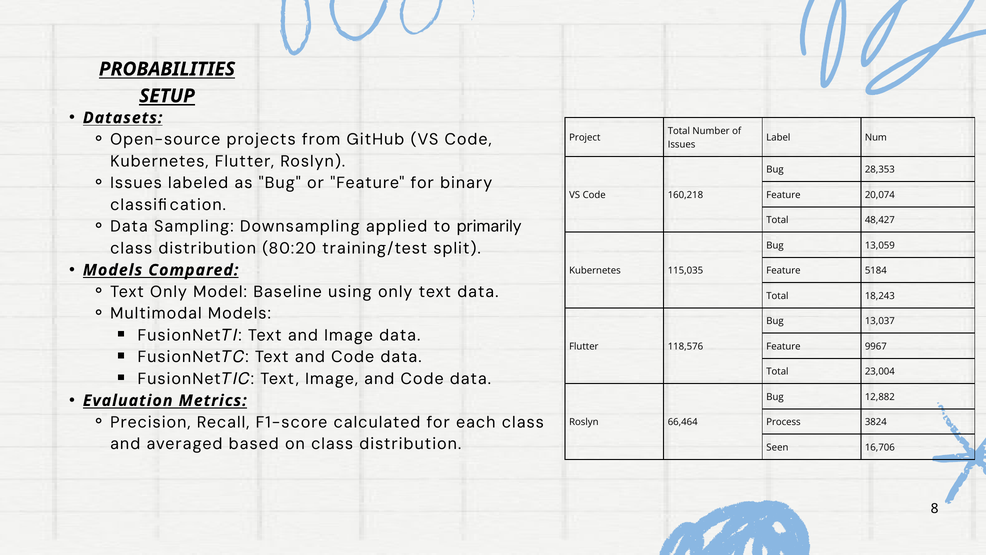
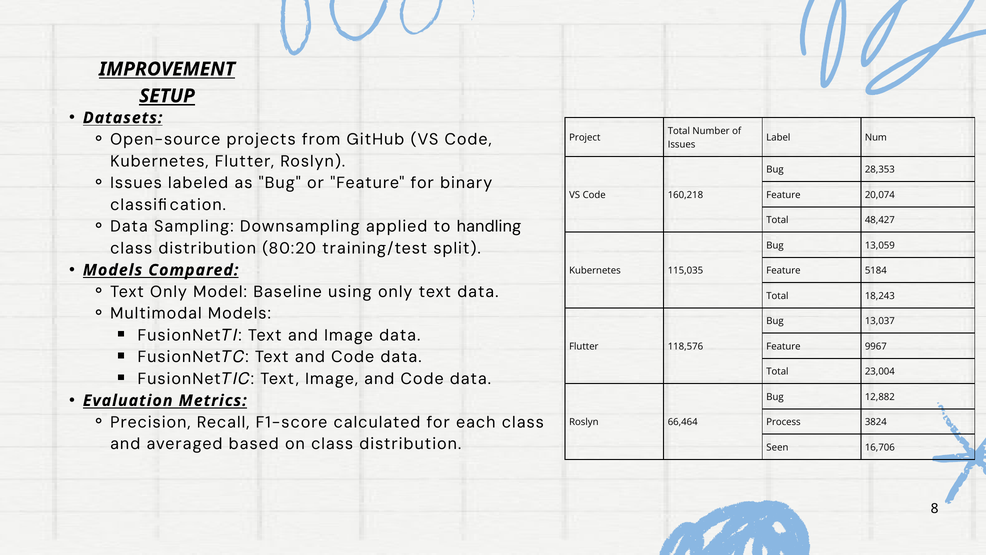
PROBABILITIES: PROBABILITIES -> IMPROVEMENT (167, 69)
primarily: primarily -> handling (489, 226)
